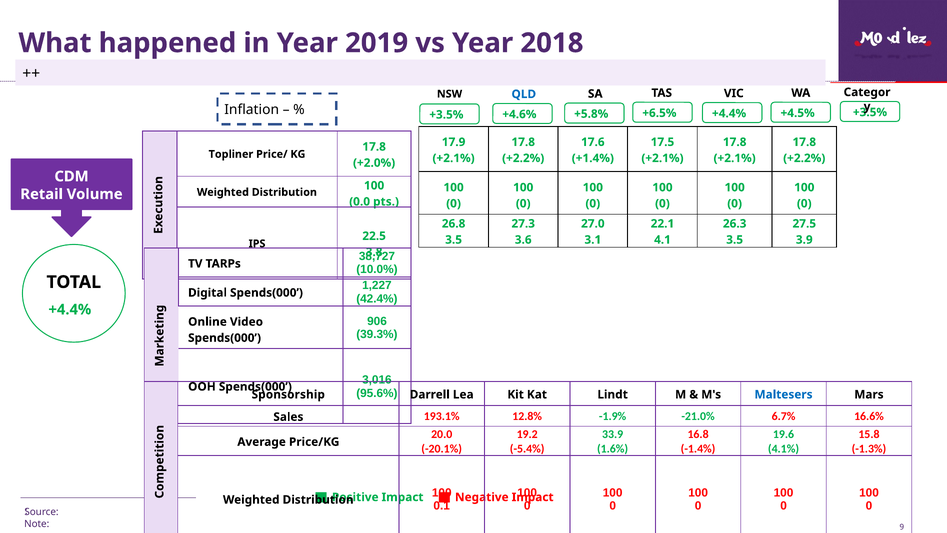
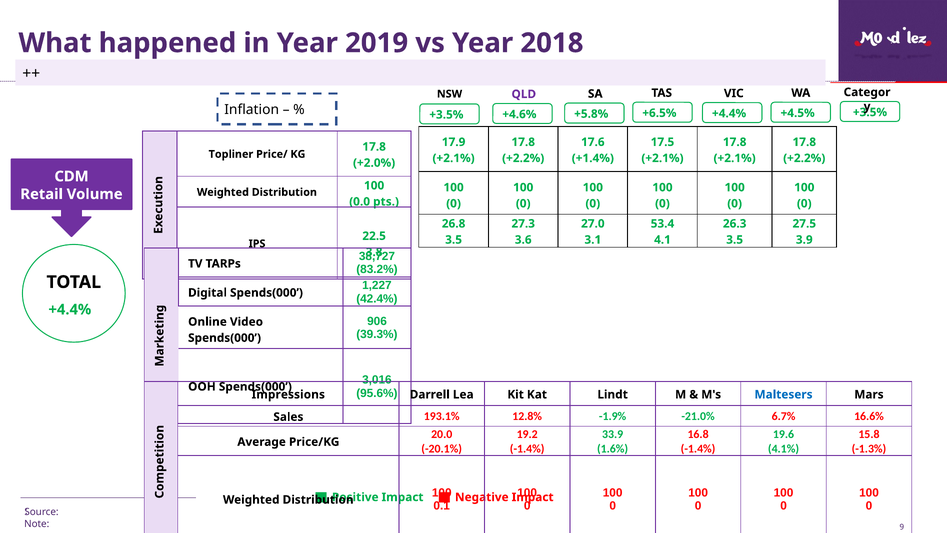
QLD colour: blue -> purple (524, 94)
22.1: 22.1 -> 53.4 (662, 224)
10.0%: 10.0% -> 83.2% (377, 269)
Sponsorship: Sponsorship -> Impressions (288, 394)
-5.4%: -5.4% -> -1.4% (527, 448)
